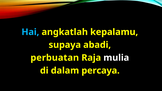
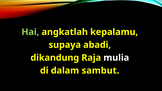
Hai colour: light blue -> light green (30, 32)
perbuatan: perbuatan -> dikandung (55, 58)
percaya: percaya -> sambut (100, 71)
